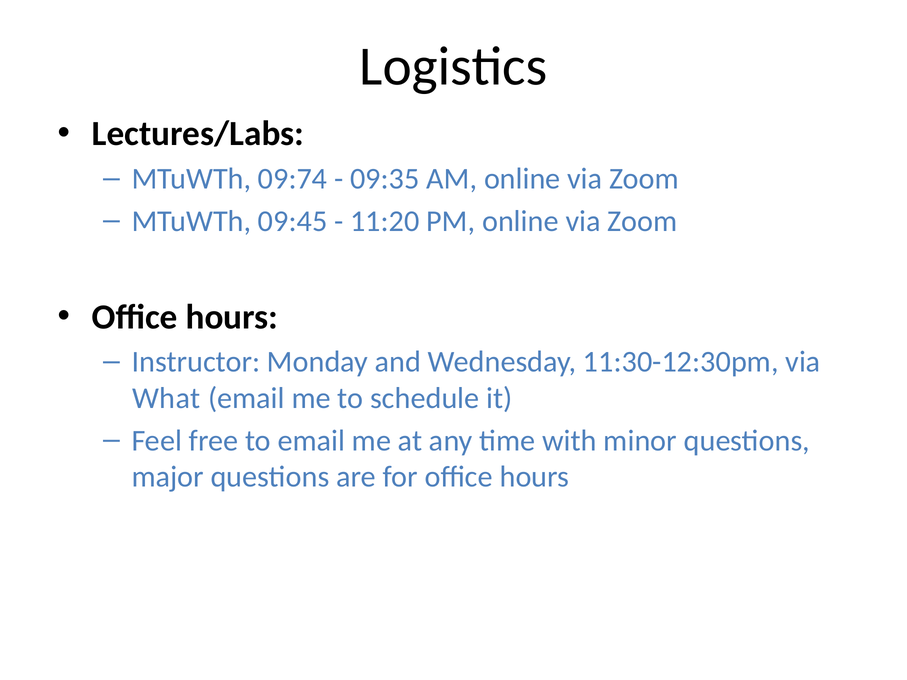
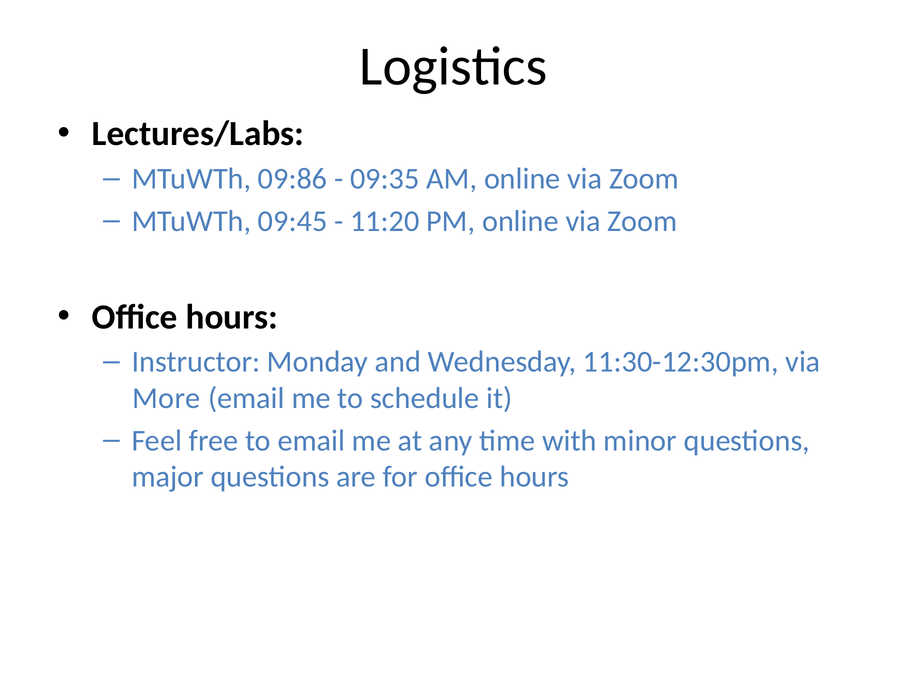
09:74: 09:74 -> 09:86 (293, 179)
What: What -> More (166, 398)
